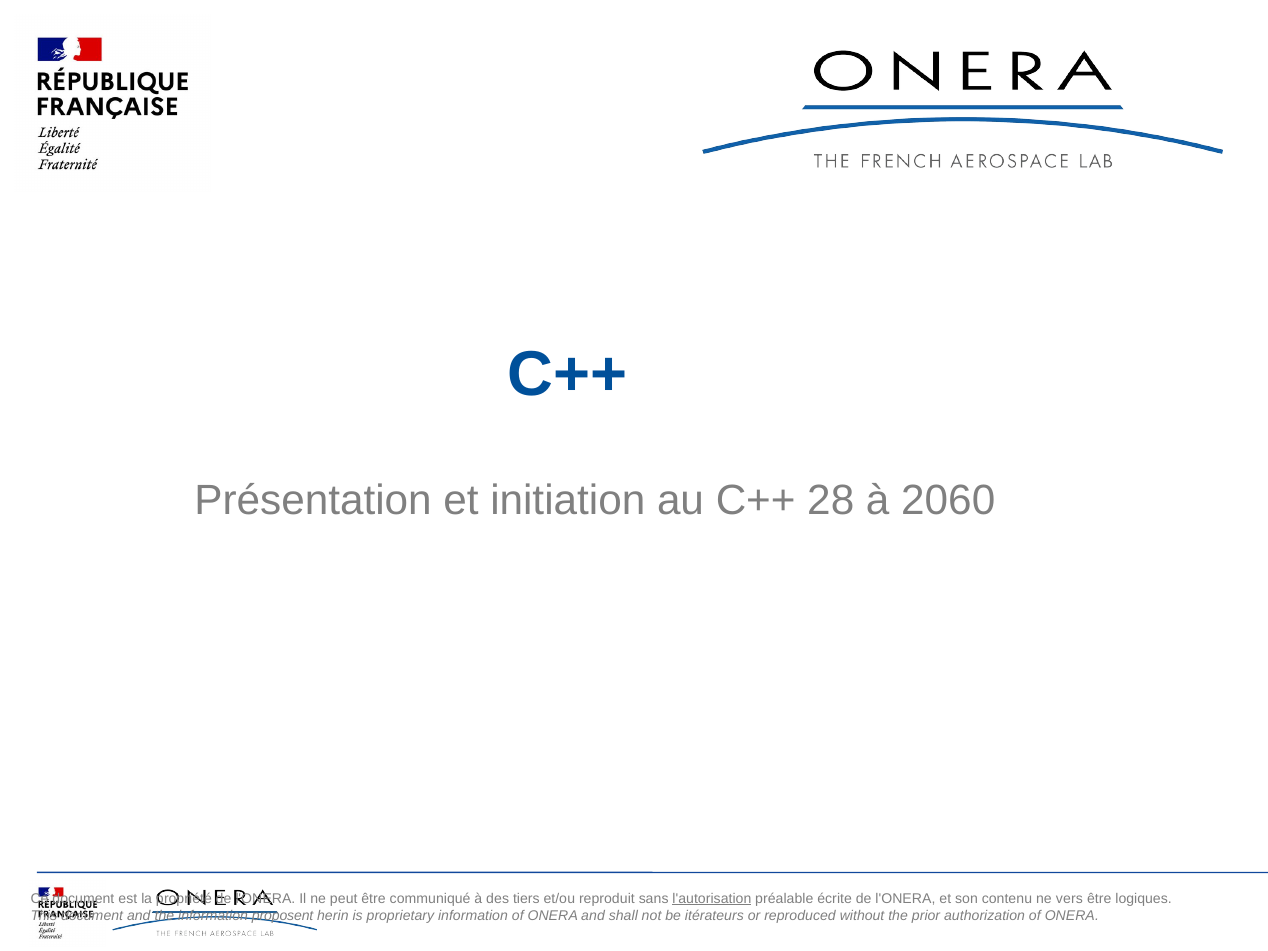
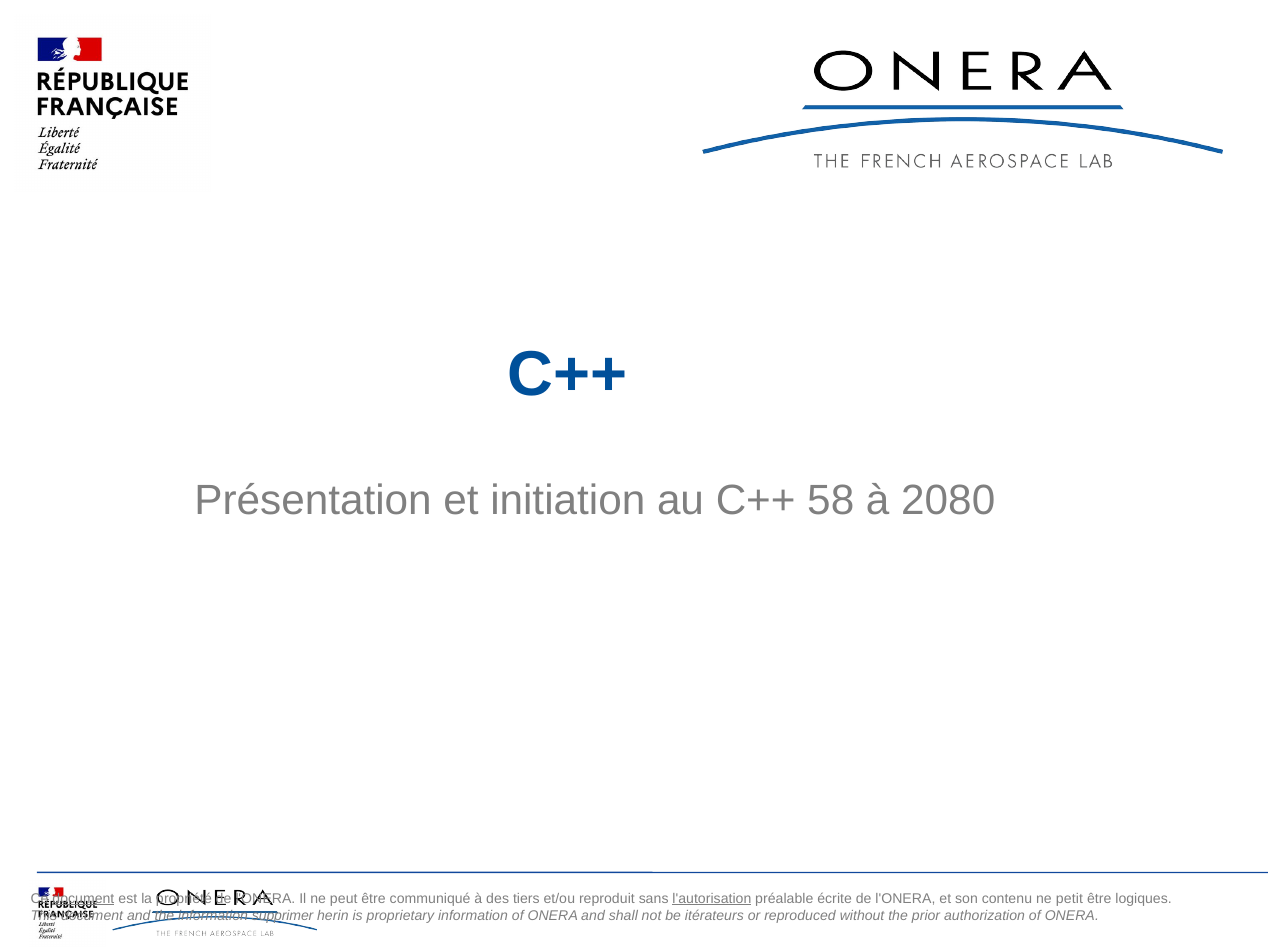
28: 28 -> 58 (831, 501)
2060: 2060 -> 2080 (948, 501)
document underline: none -> present (83, 899)
vers: vers -> petit (1069, 899)
proposent: proposent -> supprimer (283, 915)
